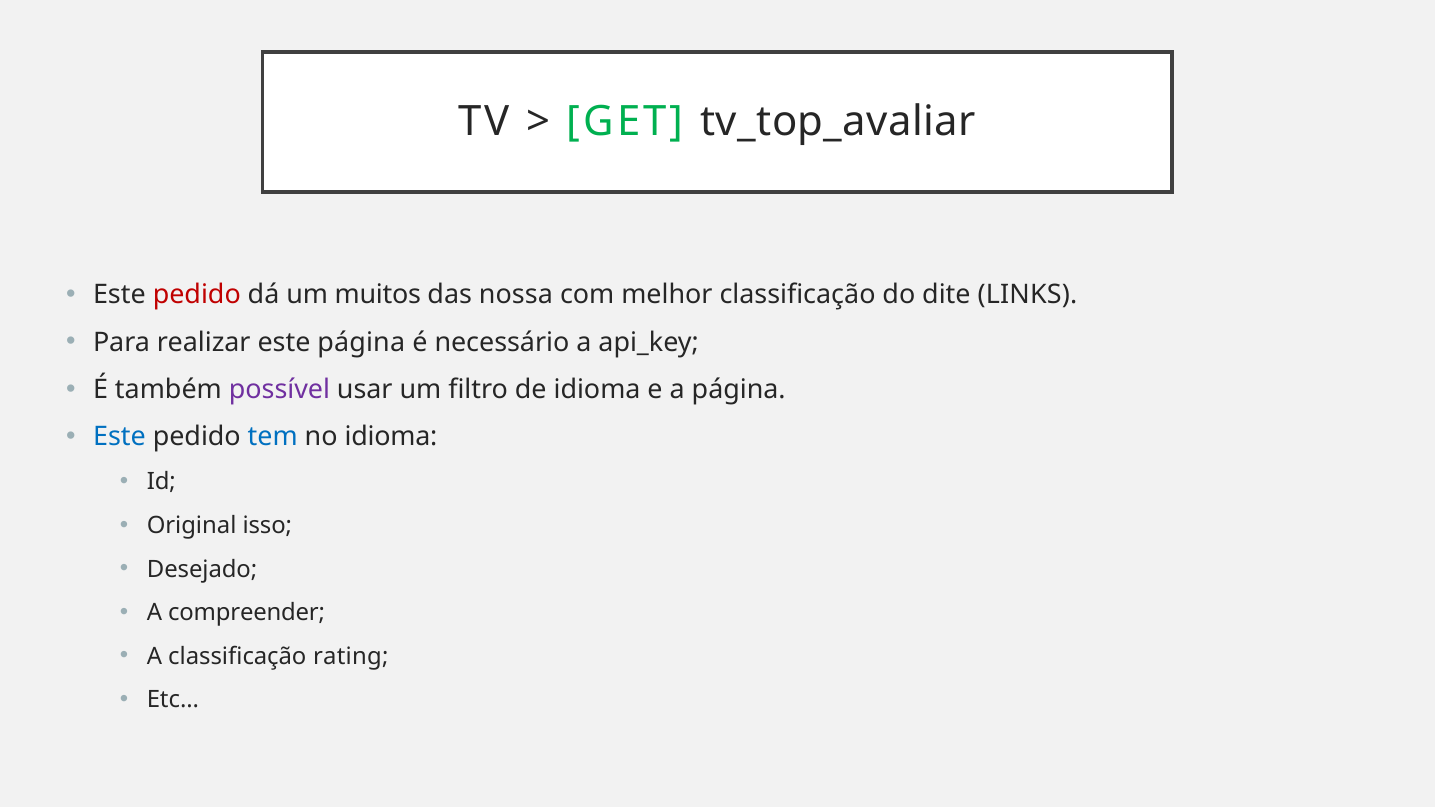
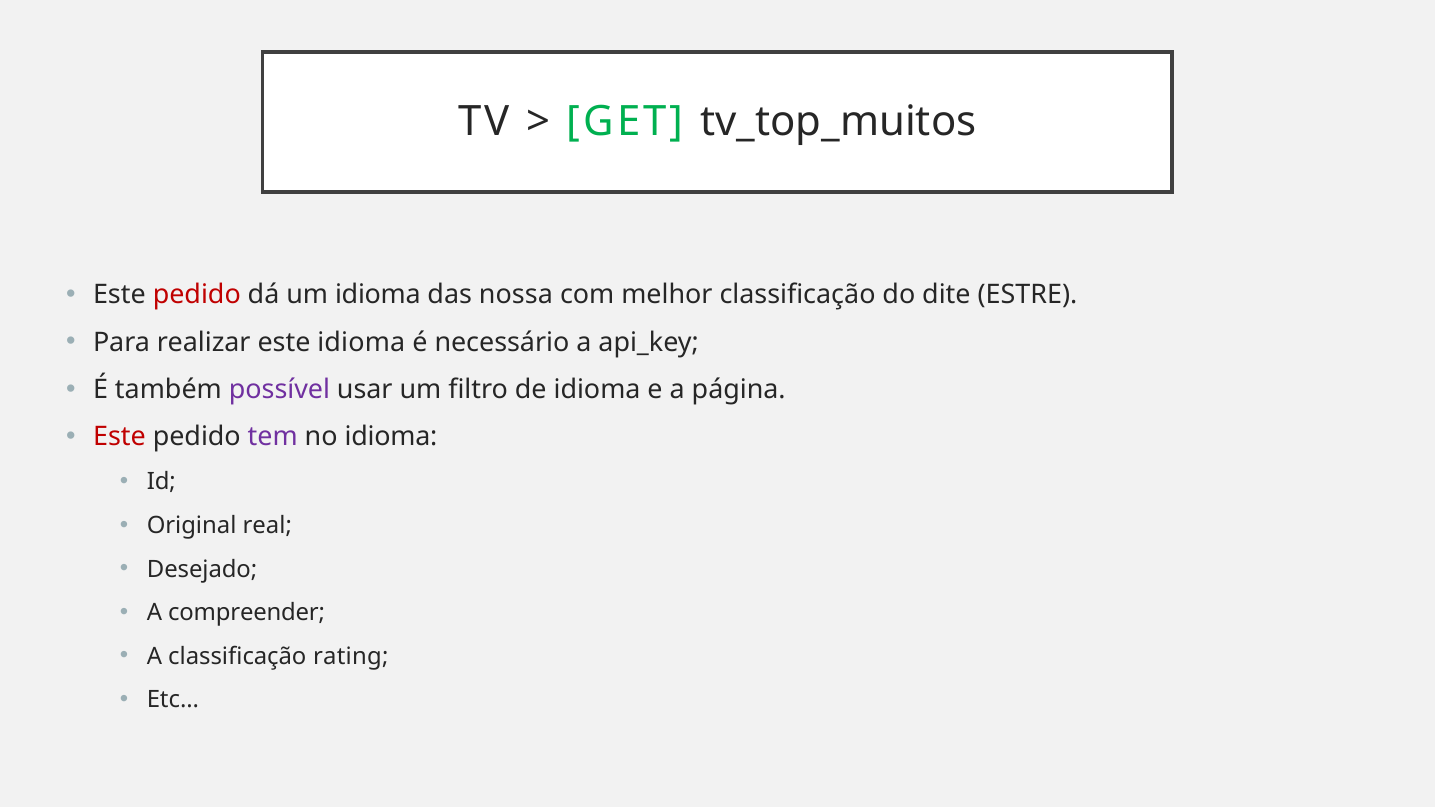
tv_top_avaliar: tv_top_avaliar -> tv_top_muitos (838, 122)
um muitos: muitos -> idioma (378, 295)
LINKS: LINKS -> ESTRE (1028, 295)
este página: página -> idioma (361, 342)
Este colour: blue -> red (119, 437)
tem colour: blue -> purple (273, 437)
isso: isso -> real (267, 526)
